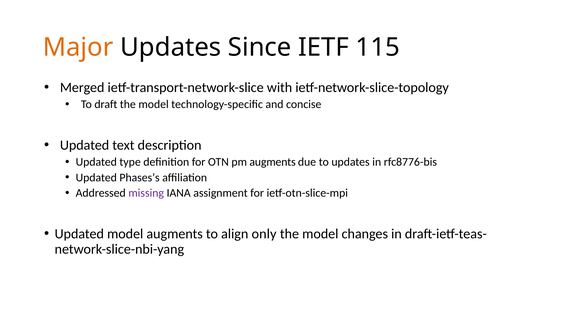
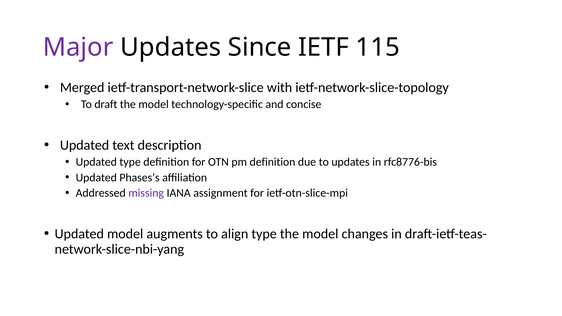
Major colour: orange -> purple (78, 47)
pm augments: augments -> definition (273, 162)
align only: only -> type (264, 234)
